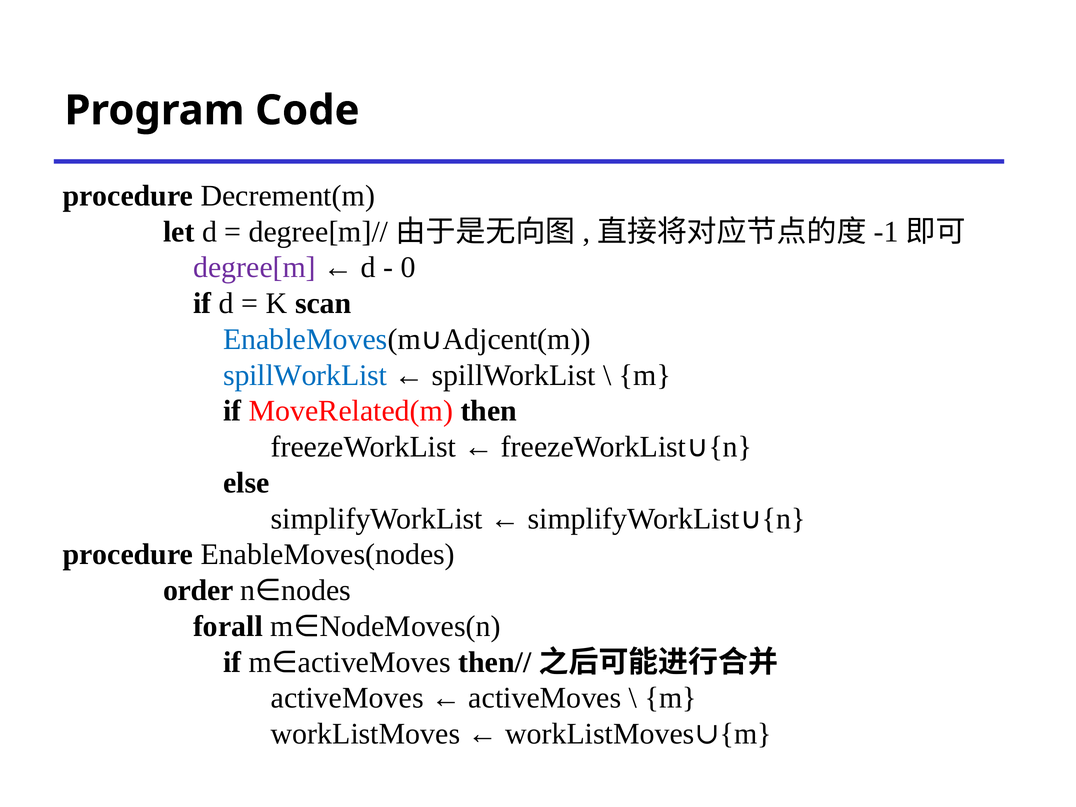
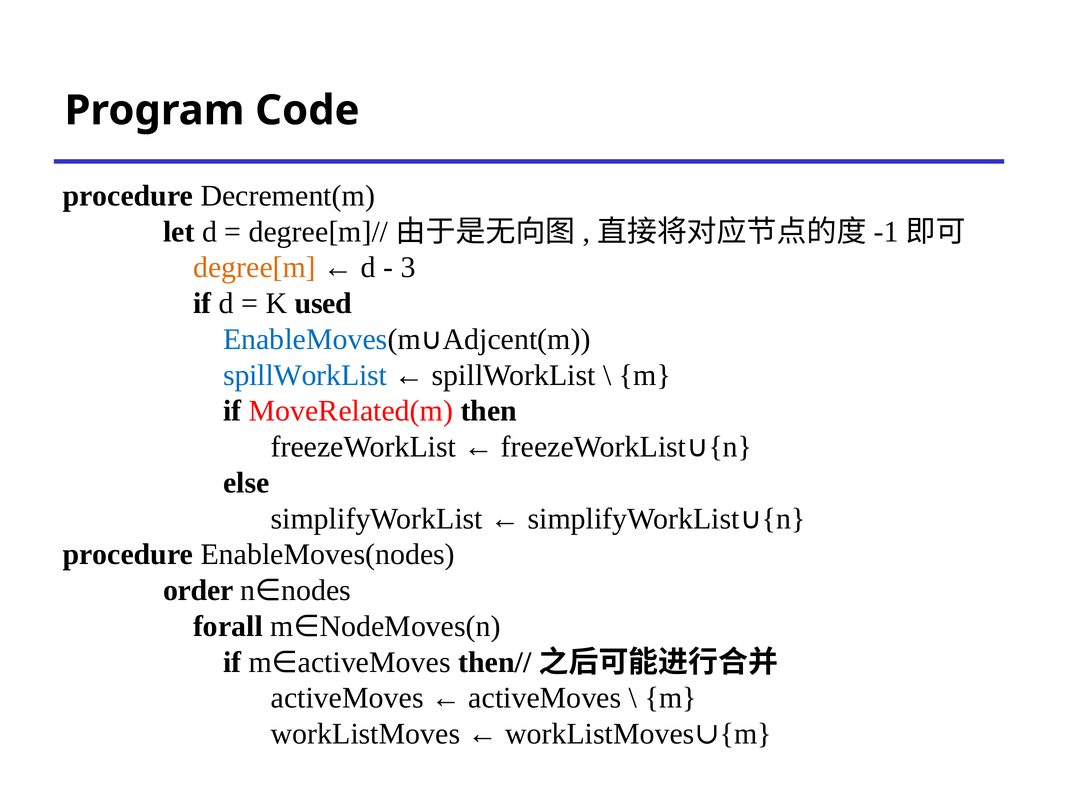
degree[m colour: purple -> orange (255, 268)
0: 0 -> 3 (408, 268)
scan: scan -> used (323, 303)
